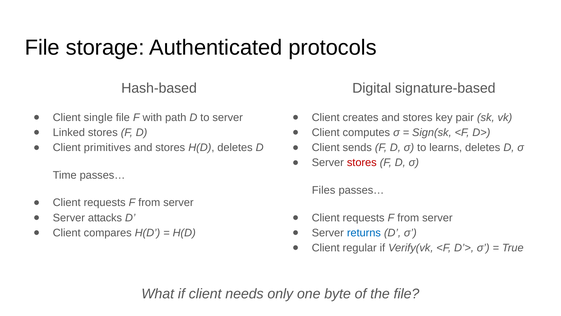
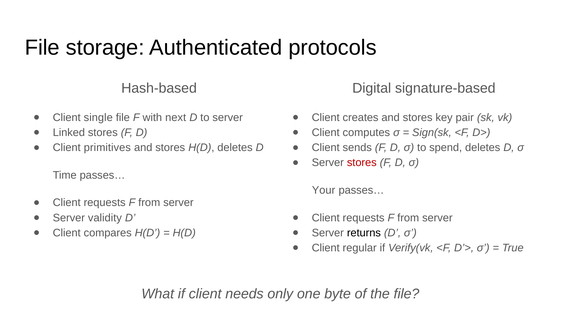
path: path -> next (176, 117)
learns: learns -> spend (446, 147)
Files: Files -> Your (324, 190)
attacks: attacks -> validity (105, 217)
returns colour: blue -> black (364, 233)
